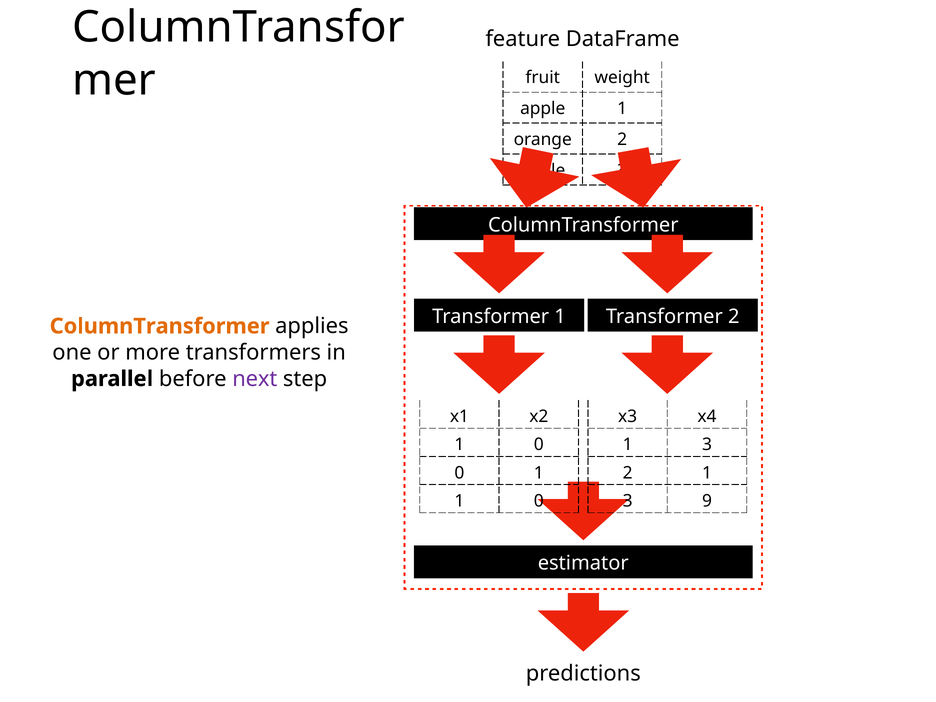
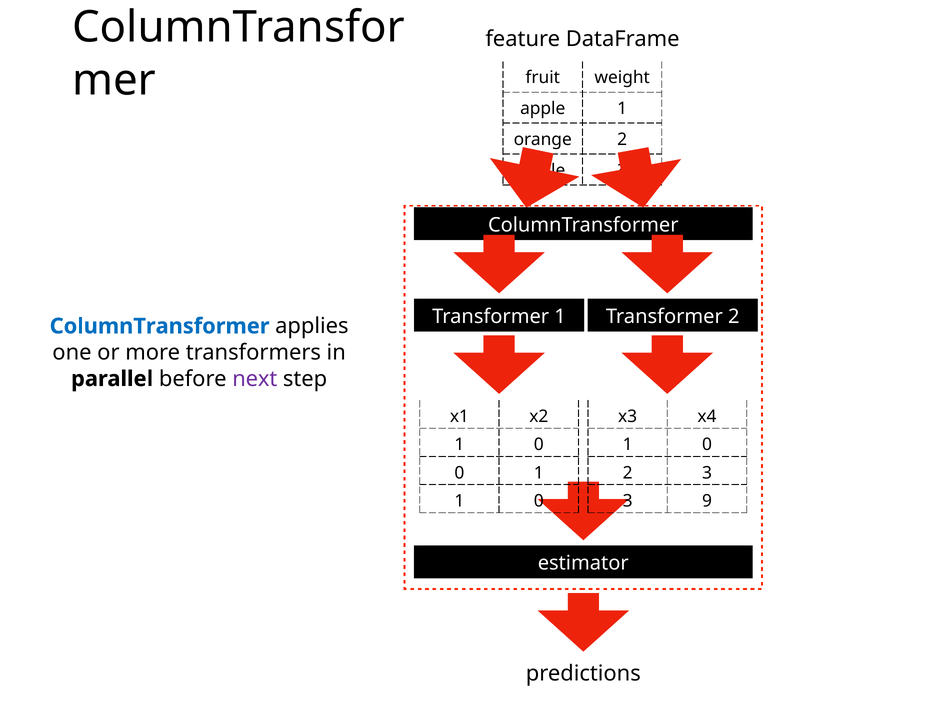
ColumnTransformer colour: orange -> blue (160, 326)
3: 3 -> 0 (707, 445)
2 1: 1 -> 3 (707, 473)
